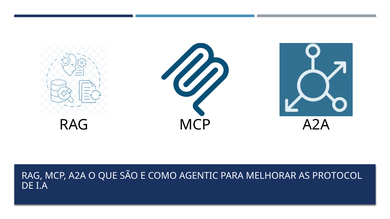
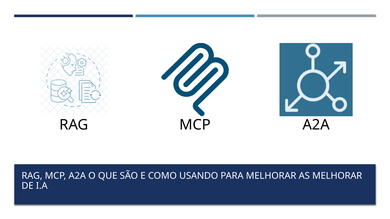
AGENTIC: AGENTIC -> USANDO (199, 176)
AS PROTOCOL: PROTOCOL -> MELHORAR (337, 176)
